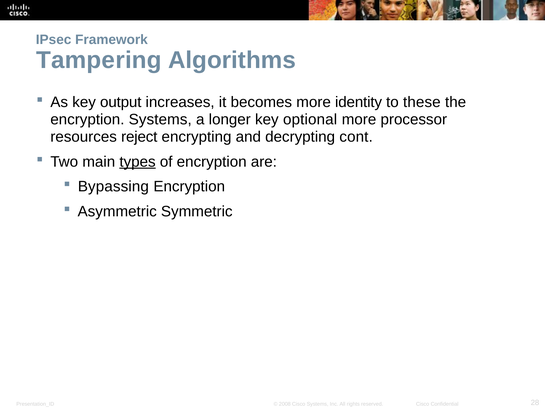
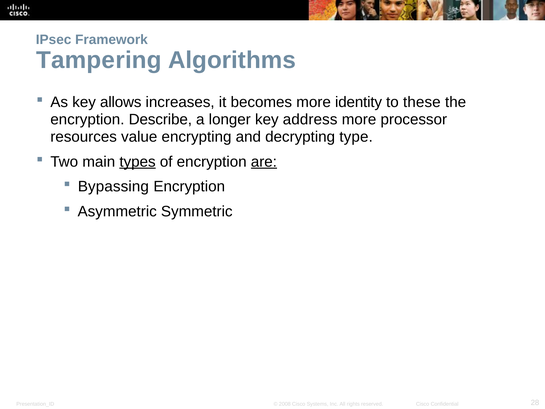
output: output -> allows (121, 102)
encryption Systems: Systems -> Describe (160, 120)
optional: optional -> address (310, 120)
reject: reject -> value (139, 137)
cont: cont -> type (356, 137)
are underline: none -> present (264, 162)
